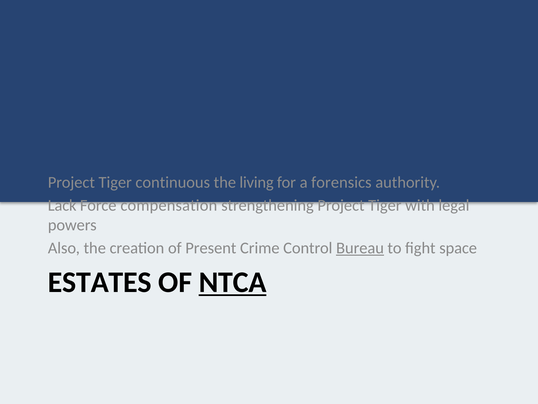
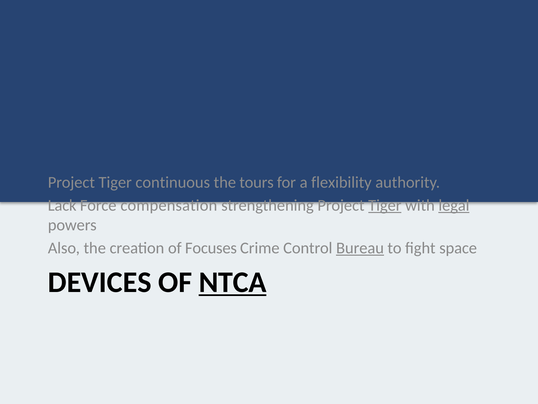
living: living -> tours (257, 182)
forensics: forensics -> flexibility (341, 182)
Tiger underline: none -> present (385, 205)
legal underline: none -> present (454, 205)
Present: Present -> Focuses (211, 248)
ESTATES: ESTATES -> DEVICES (100, 282)
